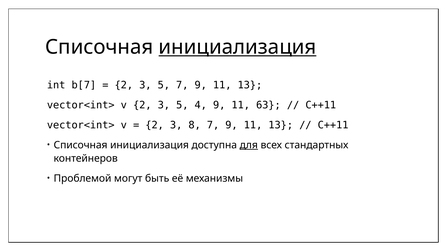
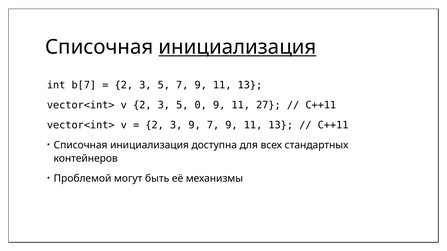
4: 4 -> 0 (201, 105)
63: 63 -> 27 (268, 105)
3 8: 8 -> 9 (195, 125)
для underline: present -> none (249, 145)
